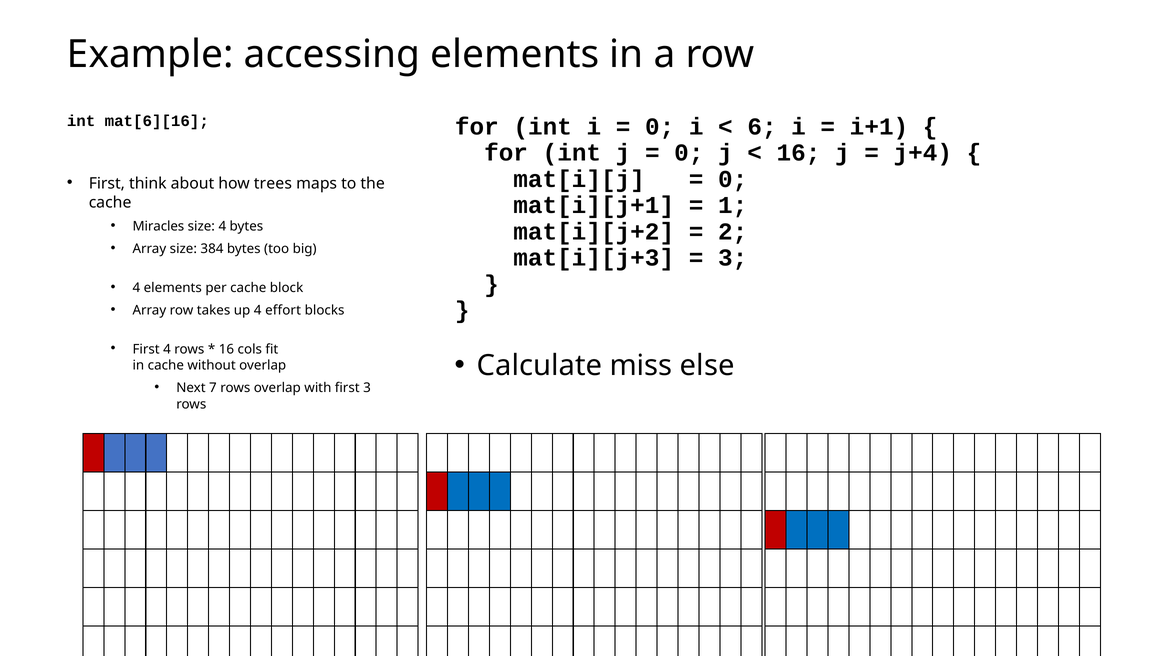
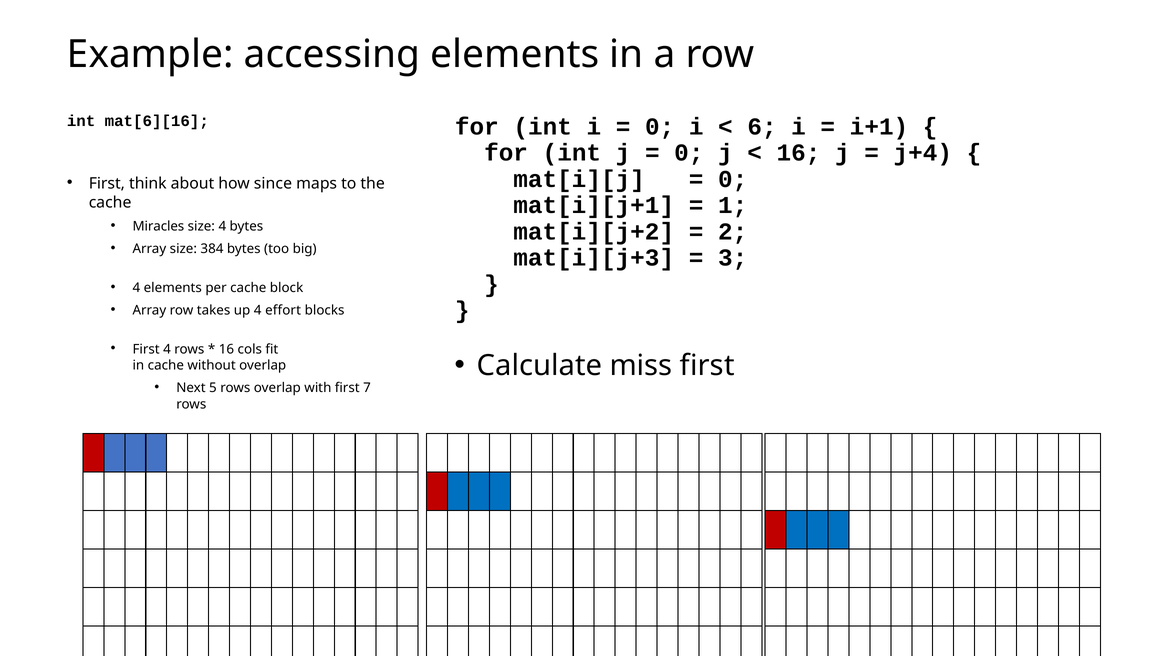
trees: trees -> since (273, 184)
miss else: else -> first (707, 366)
7: 7 -> 5 (213, 388)
first 3: 3 -> 7 (367, 388)
